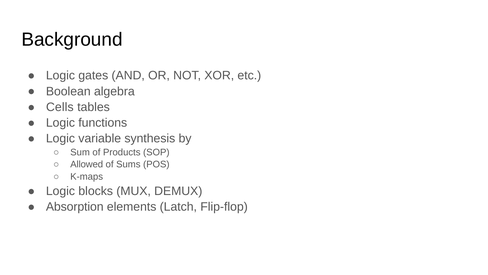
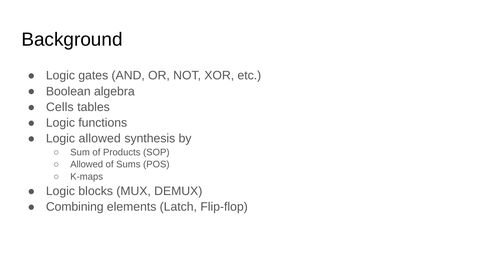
Logic variable: variable -> allowed (100, 138)
Absorption: Absorption -> Combining (75, 206)
